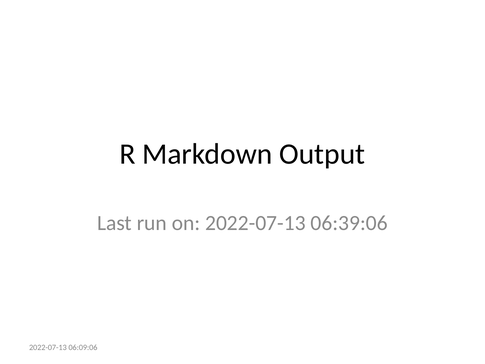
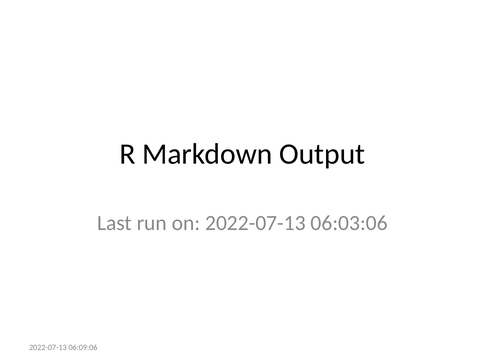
06:39:06: 06:39:06 -> 06:03:06 (349, 223)
